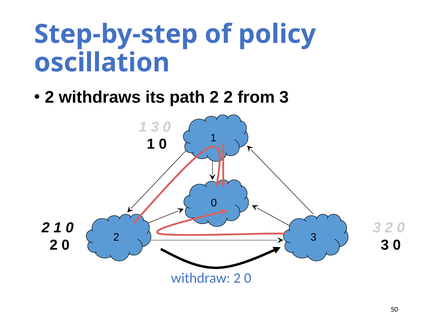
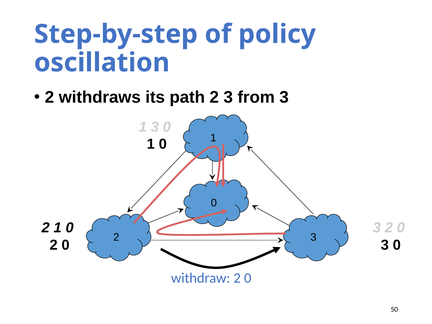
path 2 2: 2 -> 3 (228, 97)
